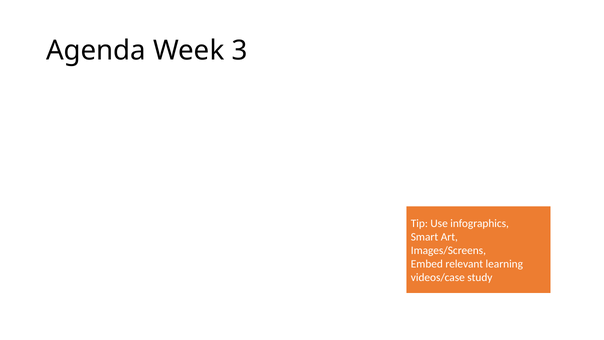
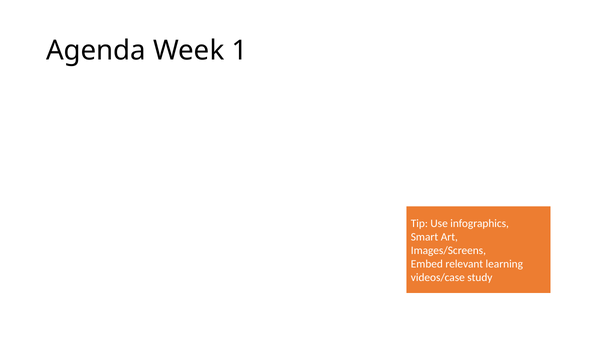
3: 3 -> 1 (239, 51)
